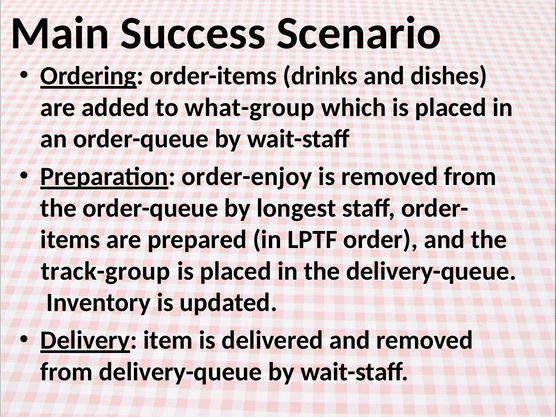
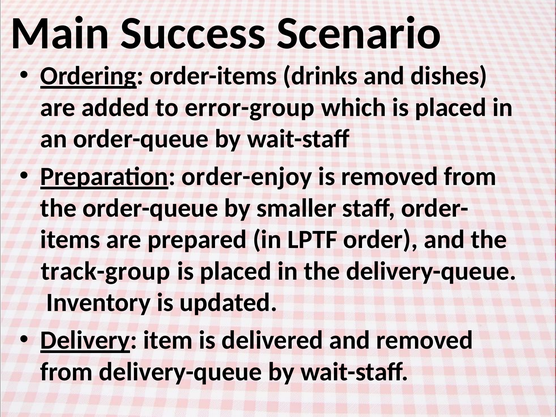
what-group: what-group -> error-group (250, 107)
longest: longest -> smaller (296, 208)
